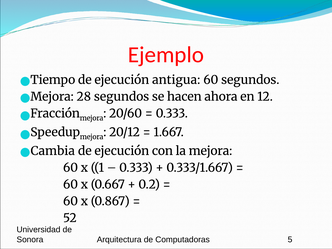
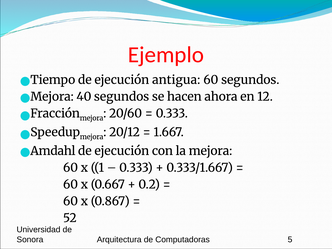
28: 28 -> 40 (84, 97)
Cambia: Cambia -> Amdahl (53, 151)
